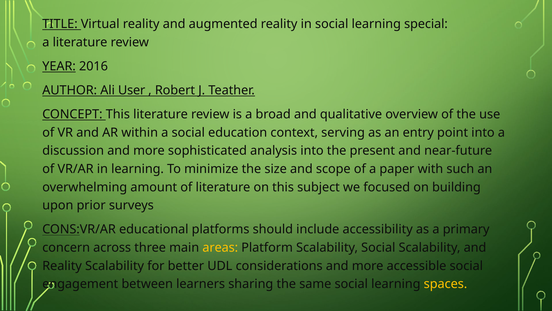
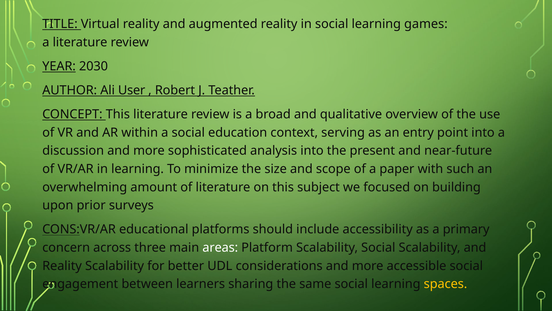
special: special -> games (426, 24)
2016: 2016 -> 2030 (93, 66)
areas colour: yellow -> white (220, 247)
